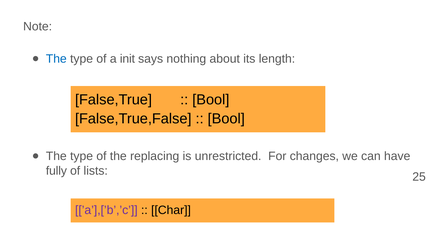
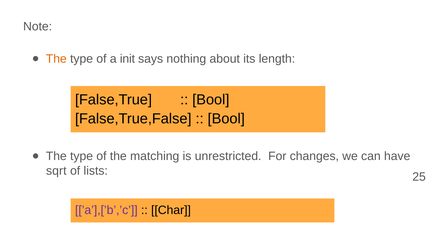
The colour: blue -> orange (56, 59)
replacing: replacing -> matching (155, 156)
fully: fully -> sqrt (56, 171)
